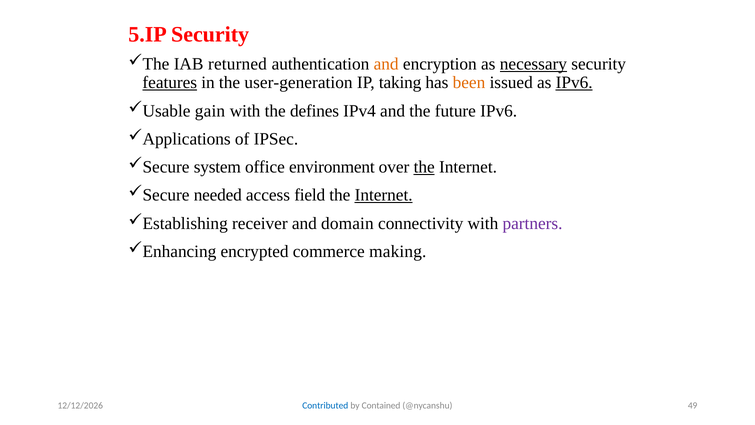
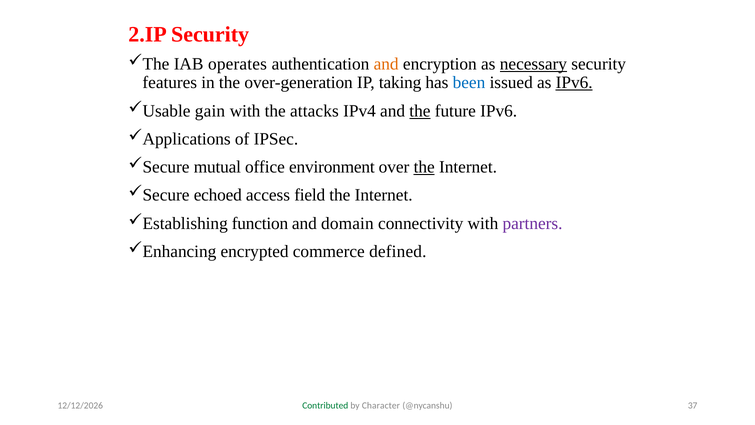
5.IP: 5.IP -> 2.IP (148, 34)
returned: returned -> operates (237, 64)
features underline: present -> none (170, 83)
user-generation: user-generation -> over-generation (299, 83)
been colour: orange -> blue (469, 83)
defines: defines -> attacks (314, 111)
the underline: none -> present (420, 111)
system: system -> mutual (217, 167)
needed: needed -> echoed (218, 195)
Internet underline: present -> none (384, 195)
receiver: receiver -> function (260, 223)
making: making -> defined (398, 251)
Contributed colour: blue -> green (325, 406)
Contained: Contained -> Character (381, 406)
49: 49 -> 37 (693, 405)
